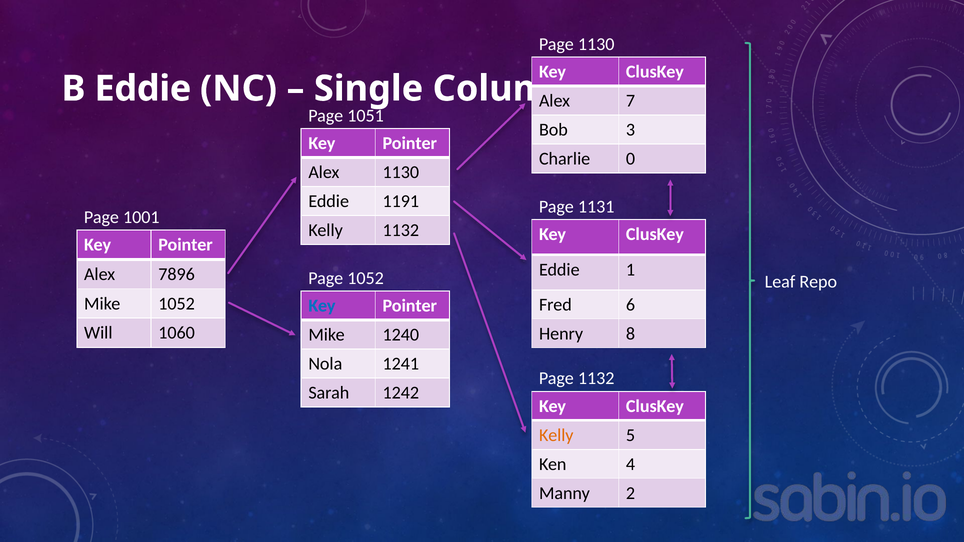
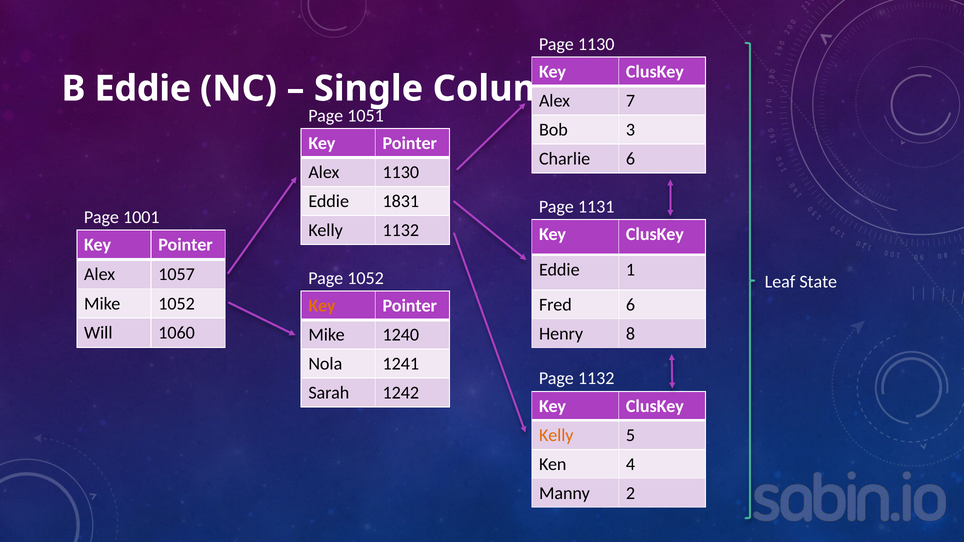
Charlie 0: 0 -> 6 (631, 159)
1191: 1191 -> 1831 (401, 201)
7896: 7896 -> 1057 (177, 274)
Repo: Repo -> State (818, 282)
Key colour: blue -> orange (322, 306)
